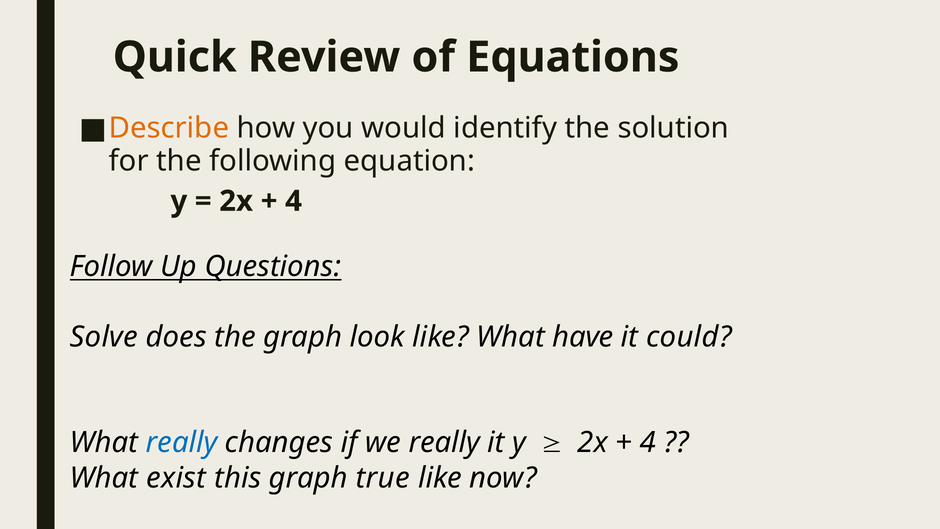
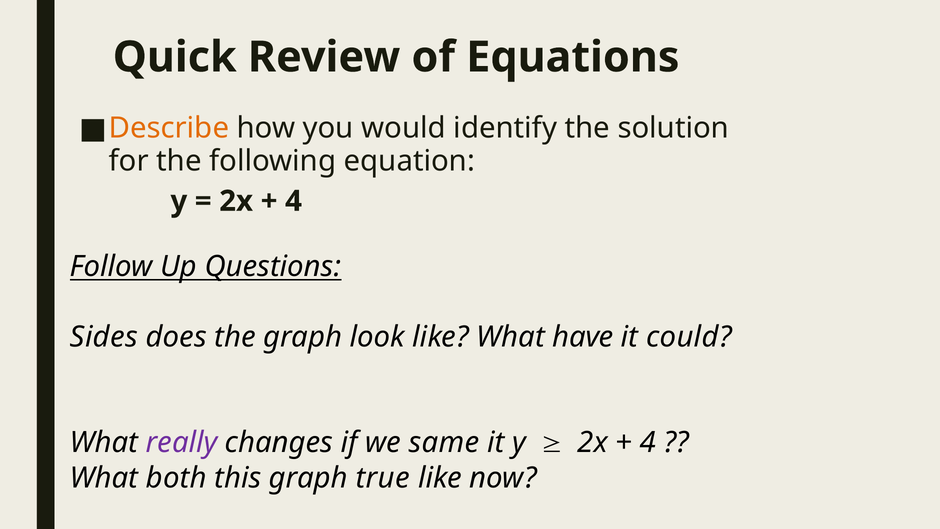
Solve: Solve -> Sides (104, 337)
really colour: blue -> purple (182, 443)
we really: really -> same (444, 443)
exist: exist -> both (176, 478)
